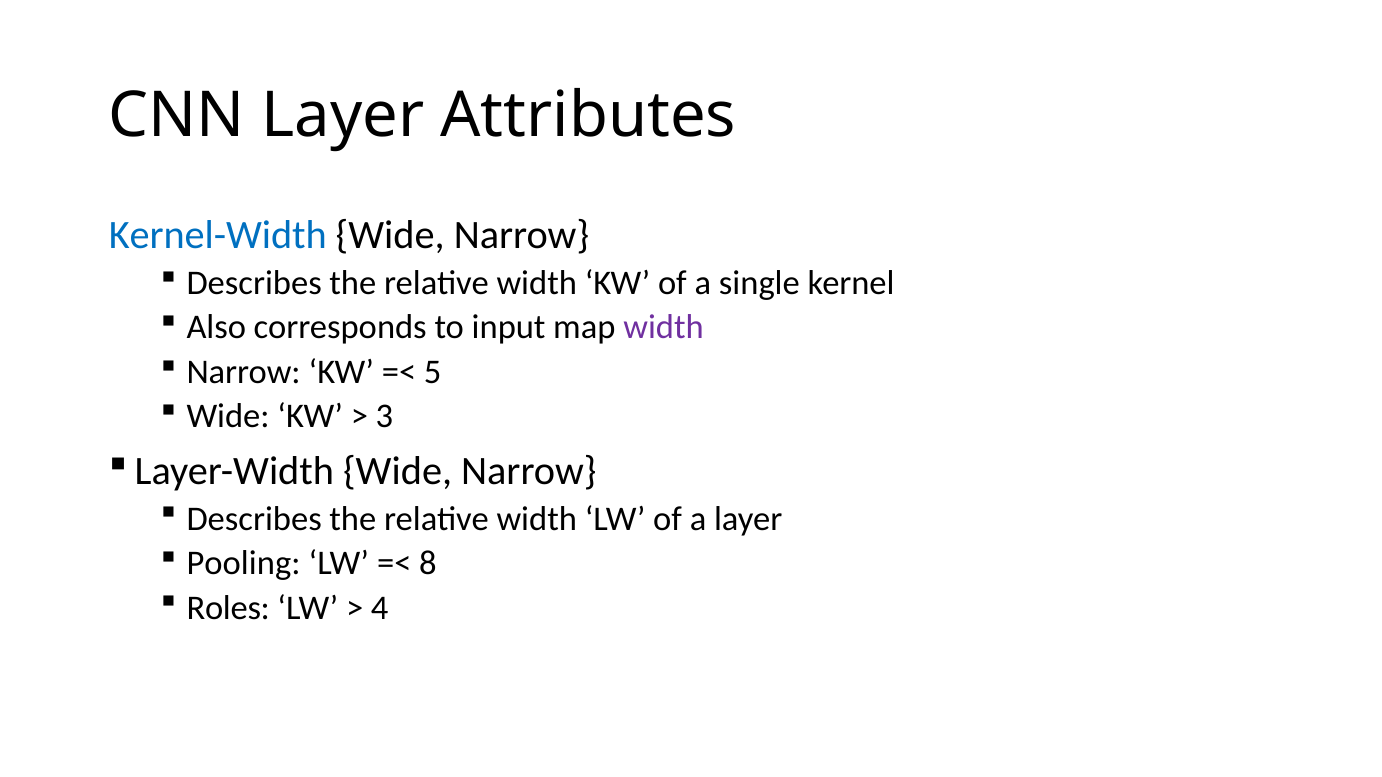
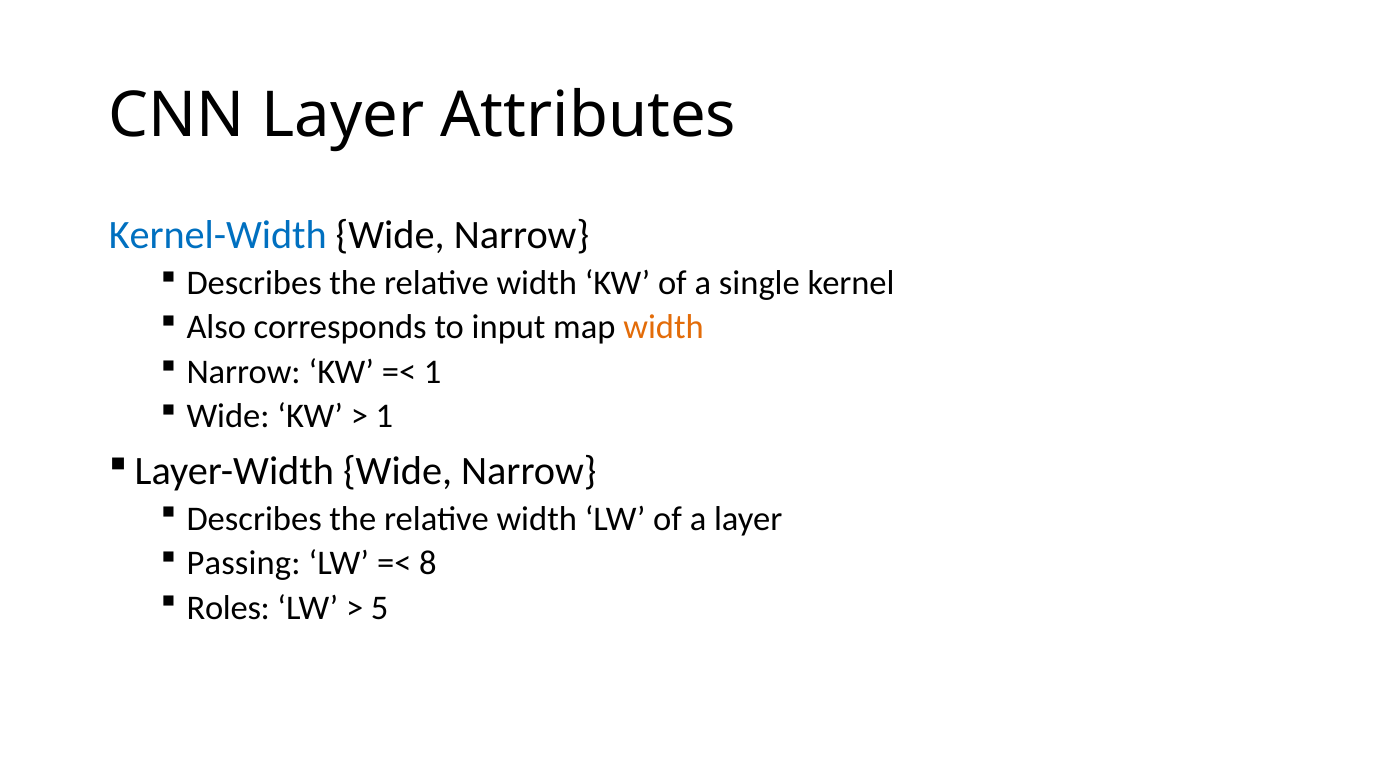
width colour: purple -> orange (664, 328)
5: 5 -> 1 (433, 372)
3: 3 -> 1 (384, 417)
Pooling: Pooling -> Passing (244, 563)
4: 4 -> 5 (380, 608)
